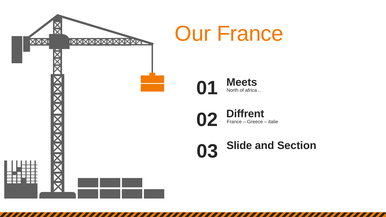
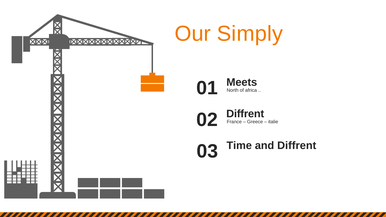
Our France: France -> Simply (250, 34)
Slide: Slide -> Time (239, 146)
and Section: Section -> Diffrent (297, 146)
